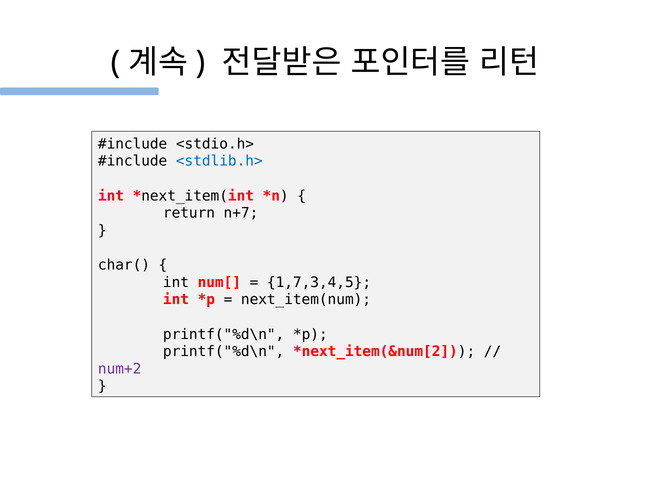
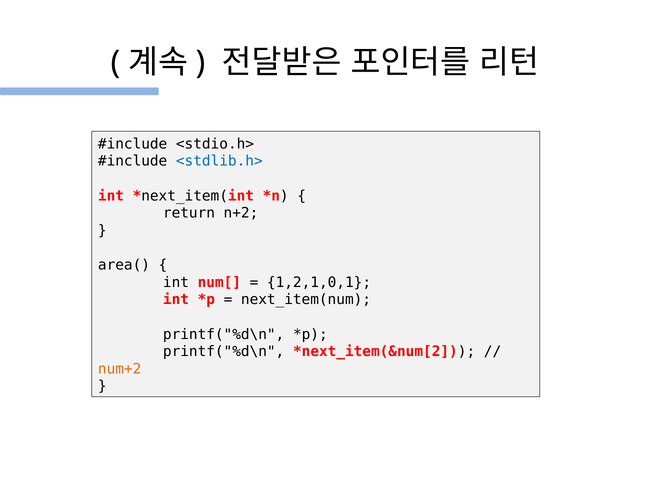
n+7: n+7 -> n+2 (241, 213)
char(: char( -> area( (124, 265)
1,7,3,4,5: 1,7,3,4,5 -> 1,2,1,0,1 (319, 283)
num+2 colour: purple -> orange (120, 369)
